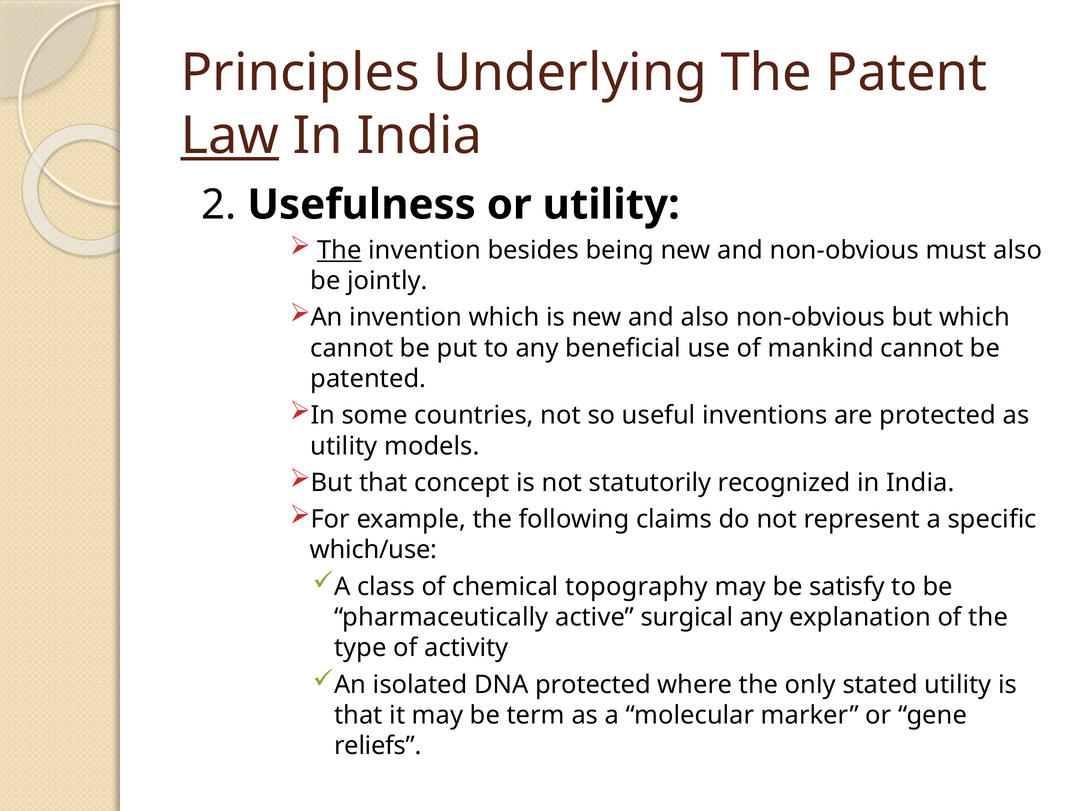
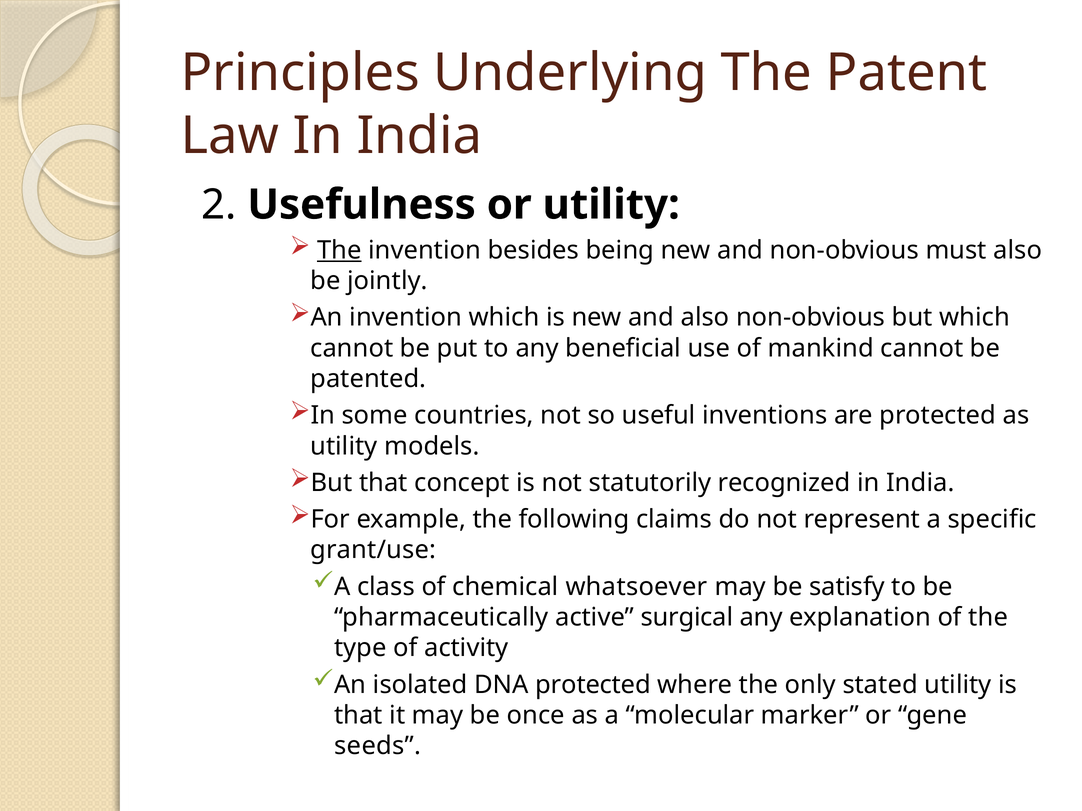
Law underline: present -> none (230, 136)
which/use: which/use -> grant/use (373, 550)
topography: topography -> whatsoever (636, 587)
term: term -> once (536, 716)
reliefs: reliefs -> seeds (378, 746)
